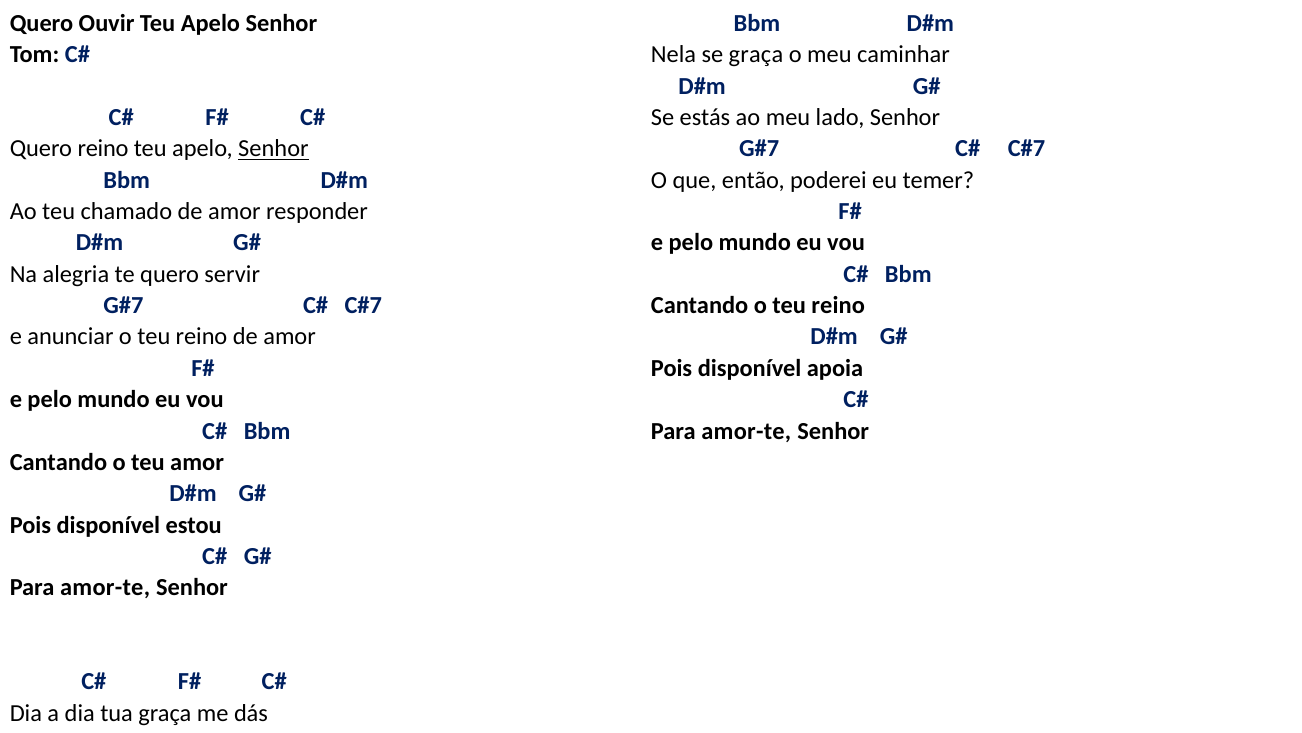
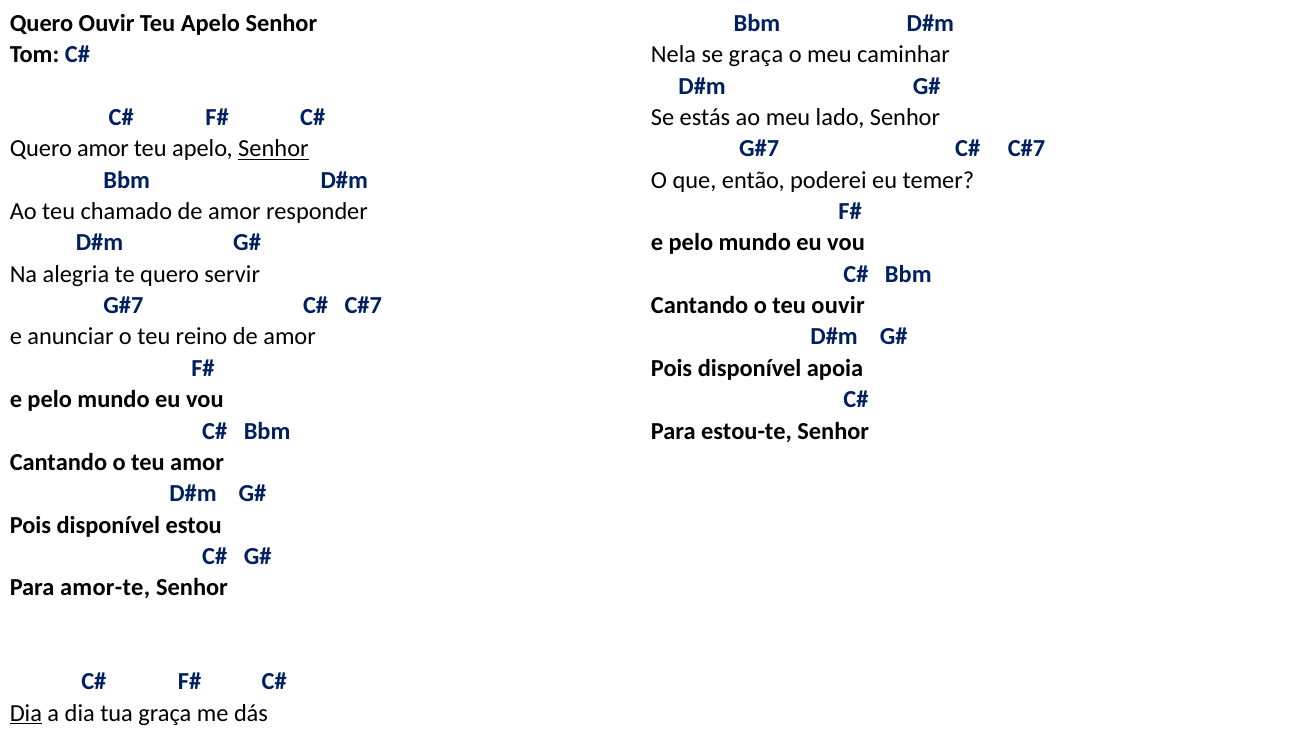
Quero reino: reino -> amor (103, 149)
Cantando o teu reino: reino -> ouvir (838, 305)
amor-te: amor-te -> estou-te (746, 431)
Dia underline: none -> present (26, 713)
